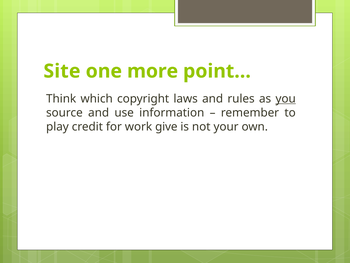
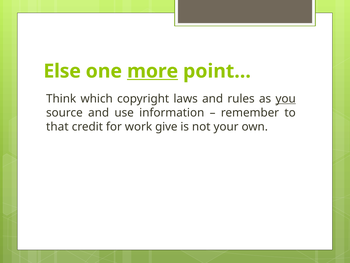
Site: Site -> Else (62, 71)
more underline: none -> present (153, 71)
play: play -> that (57, 127)
